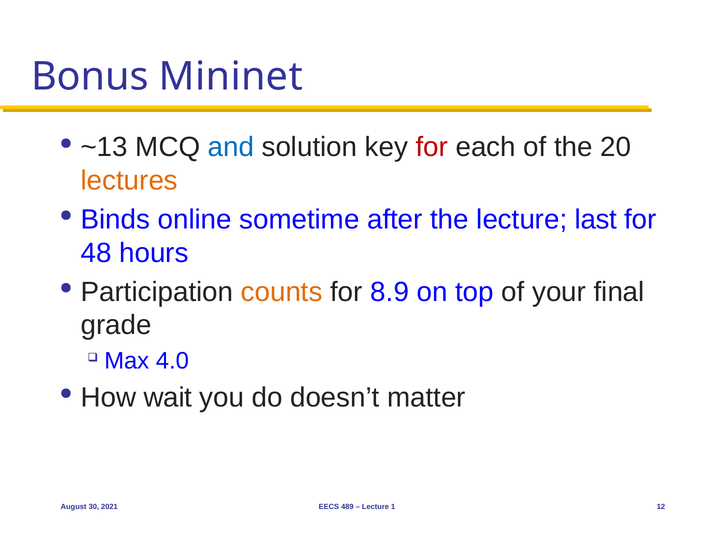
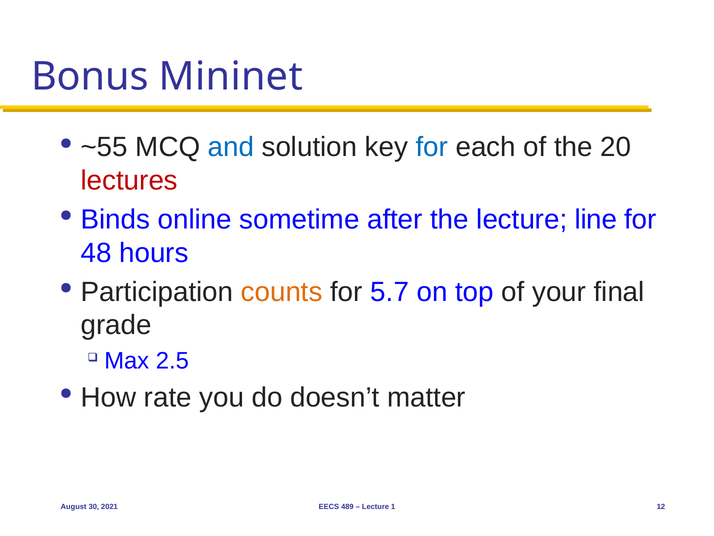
~13: ~13 -> ~55 (104, 147)
for colour: red -> blue (432, 147)
lectures colour: orange -> red (129, 180)
last: last -> line (596, 219)
8.9: 8.9 -> 5.7 (390, 292)
4.0: 4.0 -> 2.5 (172, 360)
wait: wait -> rate (168, 397)
